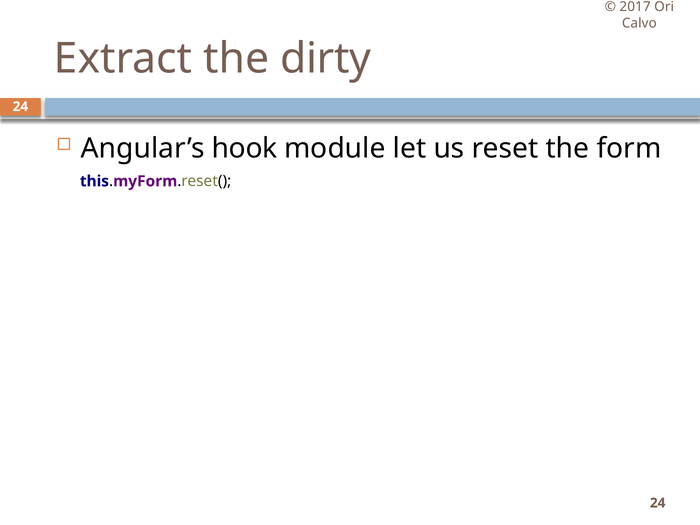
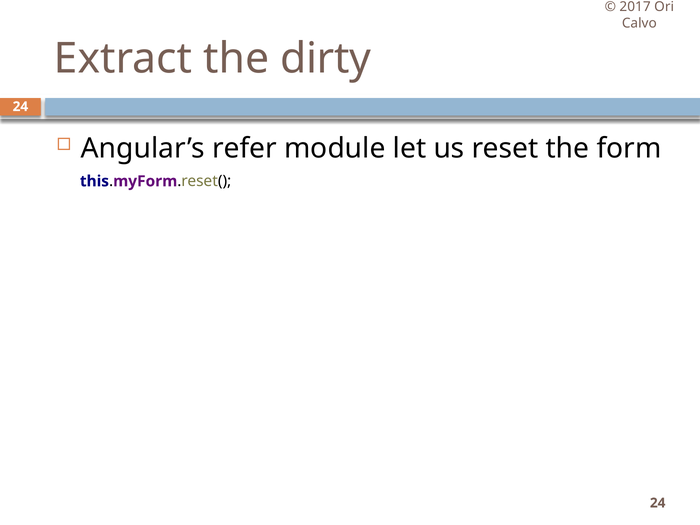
hook: hook -> refer (244, 148)
